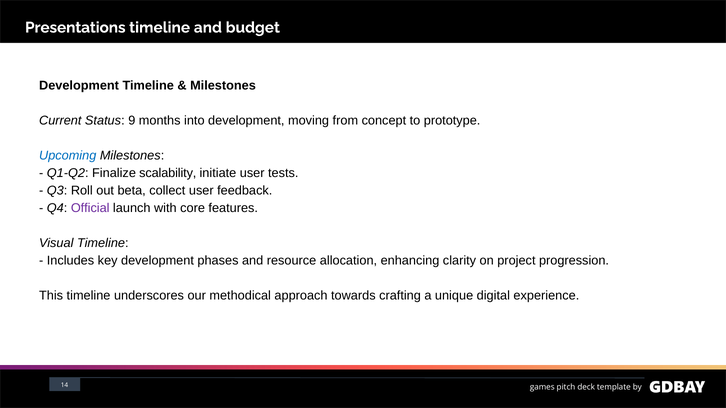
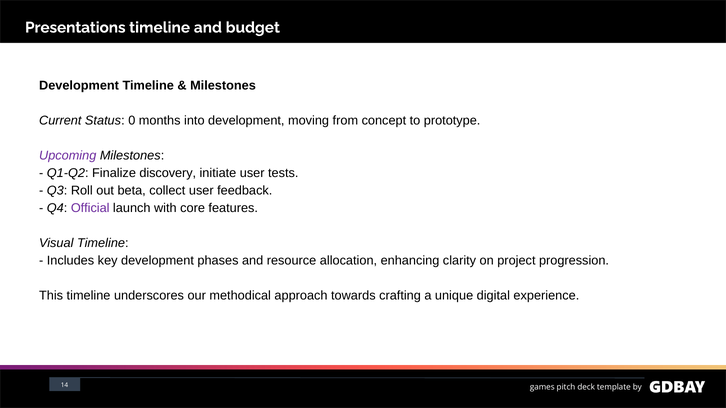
9: 9 -> 0 (132, 121)
Upcoming colour: blue -> purple (68, 156)
scalability: scalability -> discovery (168, 173)
